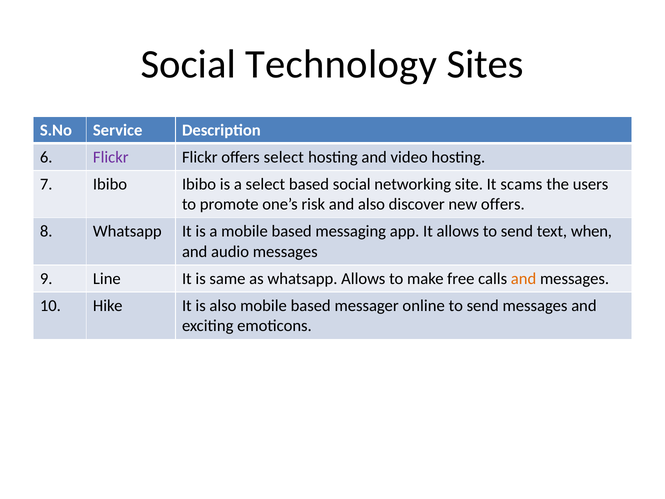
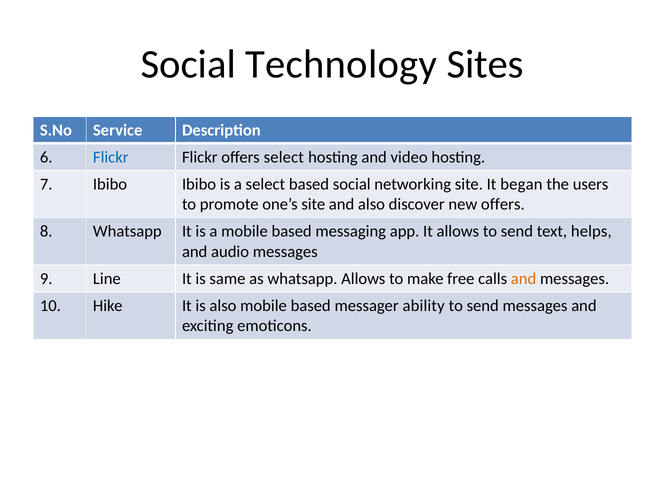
Flickr colour: purple -> blue (111, 157)
scams: scams -> began (521, 184)
one’s risk: risk -> site (313, 204)
when: when -> helps (591, 231)
online: online -> ability (424, 305)
